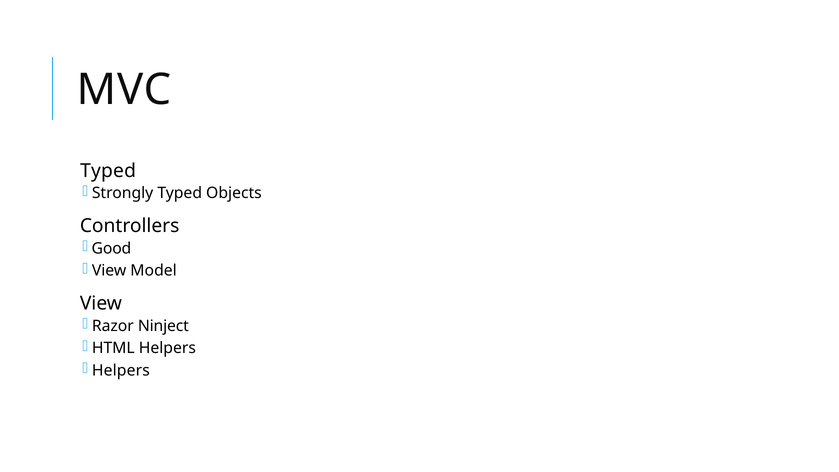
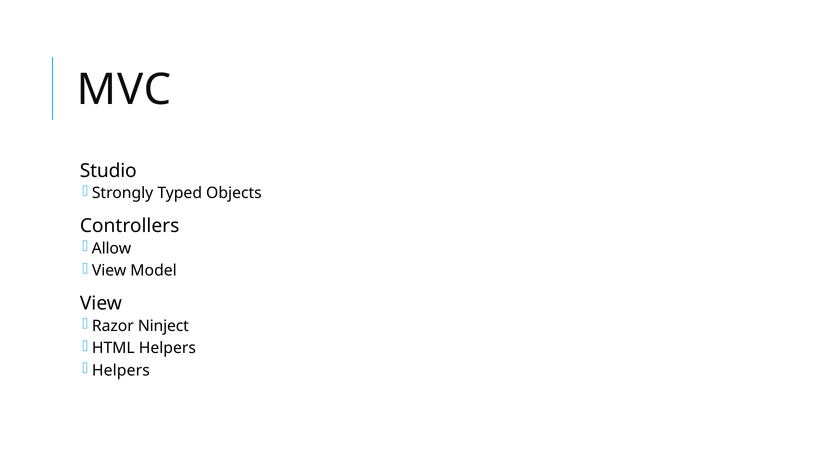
Typed: Typed -> Studio (108, 171)
Good: Good -> Allow (111, 248)
